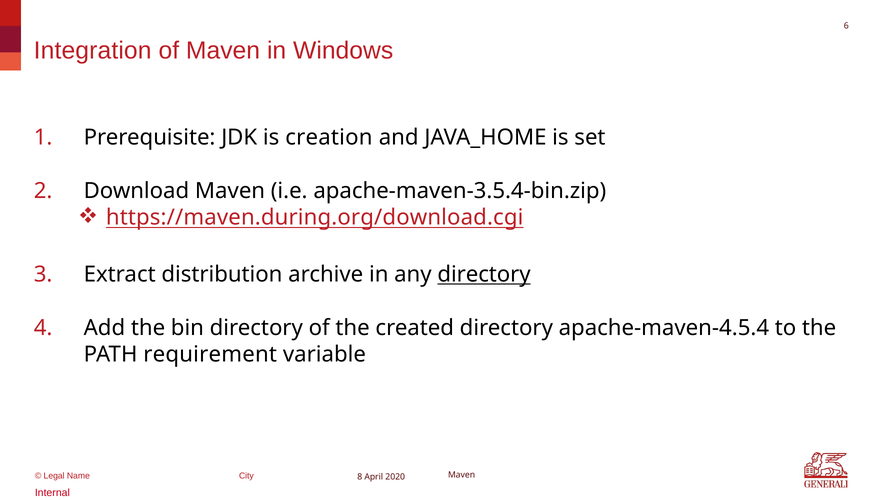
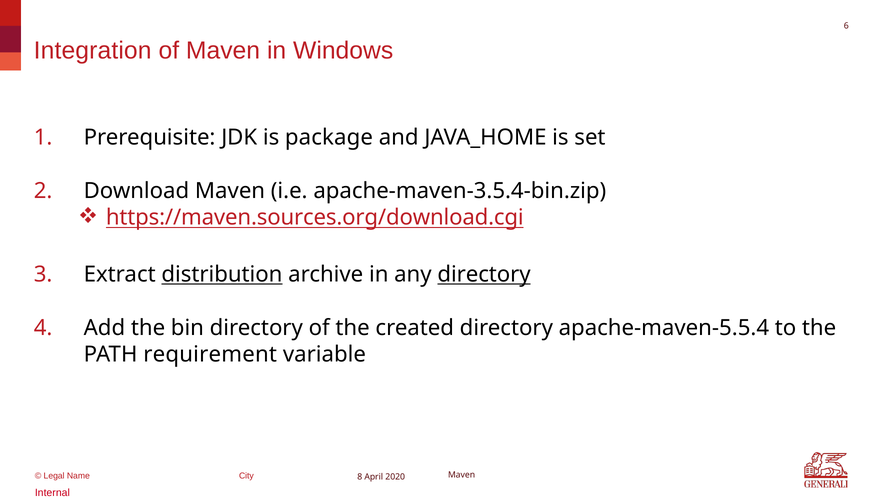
creation: creation -> package (329, 137)
https://maven.during.org/download.cgi: https://maven.during.org/download.cgi -> https://maven.sources.org/download.cgi (315, 217)
distribution underline: none -> present (222, 274)
apache-maven-4.5.4: apache-maven-4.5.4 -> apache-maven-5.5.4 (664, 327)
